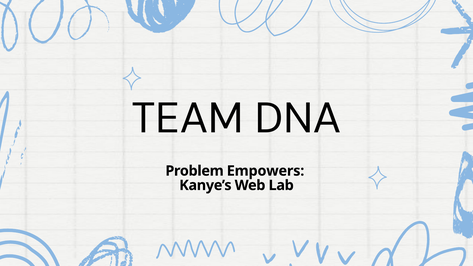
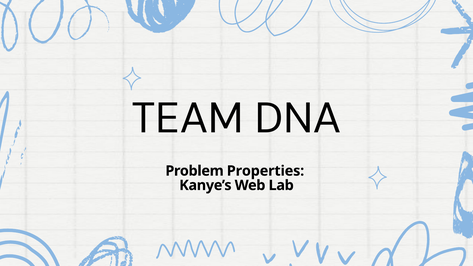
Empowers: Empowers -> Properties (266, 171)
